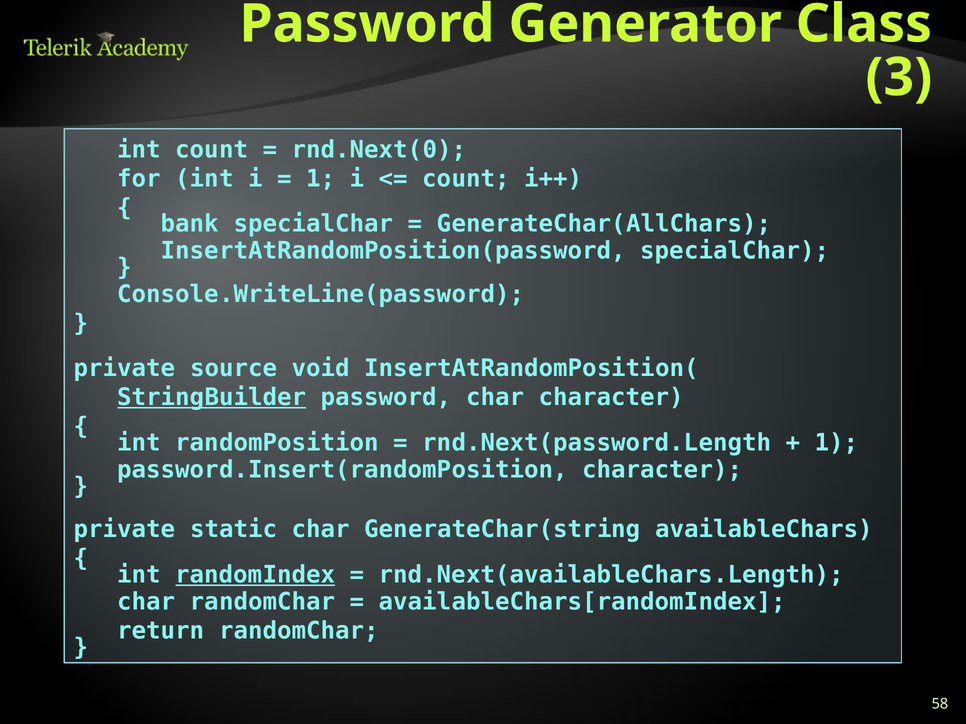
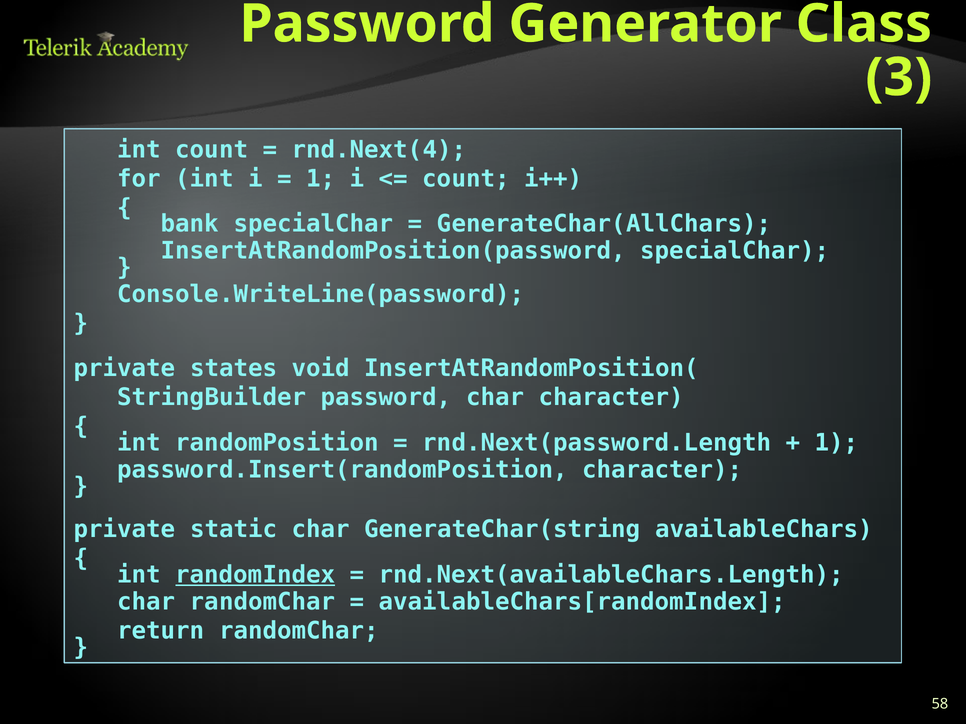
rnd.Next(0: rnd.Next(0 -> rnd.Next(4 (379, 150)
source: source -> states (234, 369)
StringBuilder underline: present -> none (212, 398)
